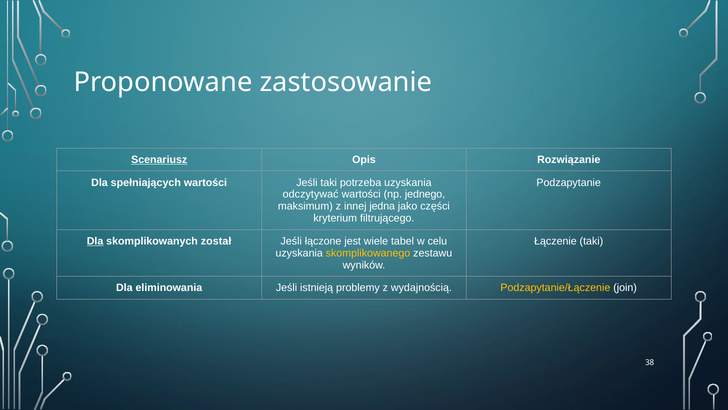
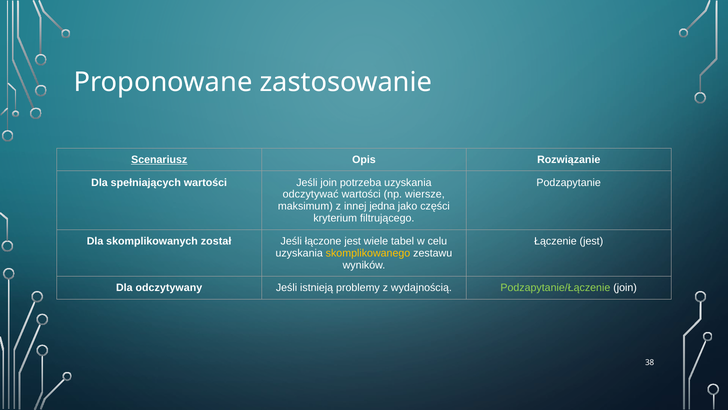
Jeśli taki: taki -> join (329, 182)
jednego: jednego -> wiersze (425, 194)
Dla underline: present -> none (95, 241)
Łączenie taki: taki -> jest (591, 241)
eliminowania: eliminowania -> odczytywany (169, 288)
Podzapytanie/Łączenie colour: yellow -> light green (555, 288)
